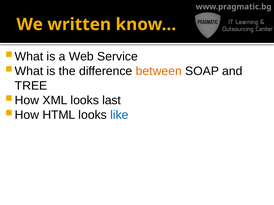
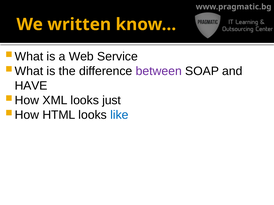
between colour: orange -> purple (159, 71)
TREE: TREE -> HAVE (31, 86)
last: last -> just (112, 100)
